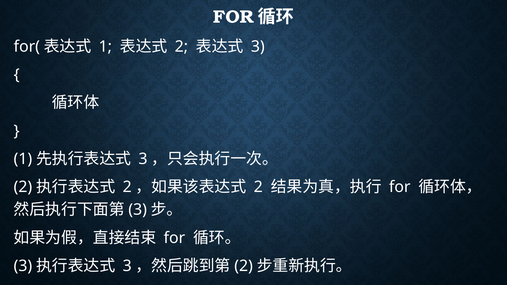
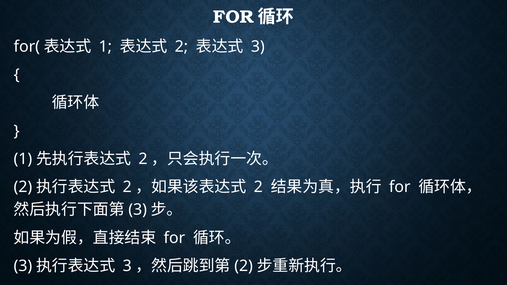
3: 3 -> 2 (143, 159)
